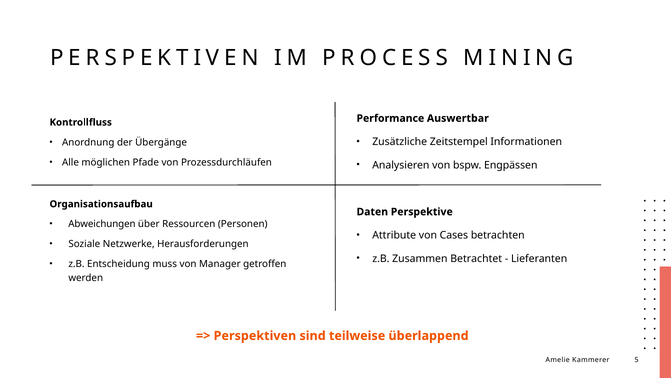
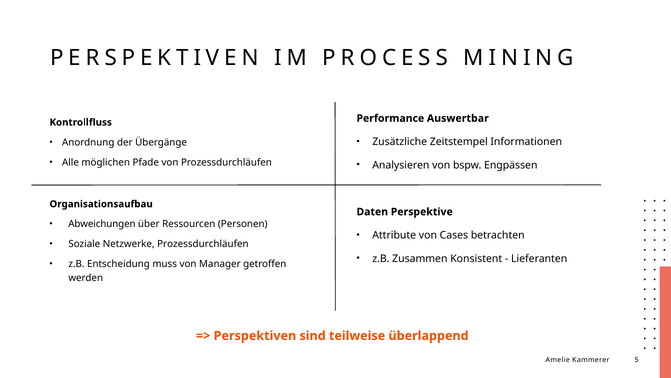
Netzwerke Herausforderungen: Herausforderungen -> Prozessdurchläufen (203, 244)
Betrachtet: Betrachtet -> Konsistent (476, 258)
